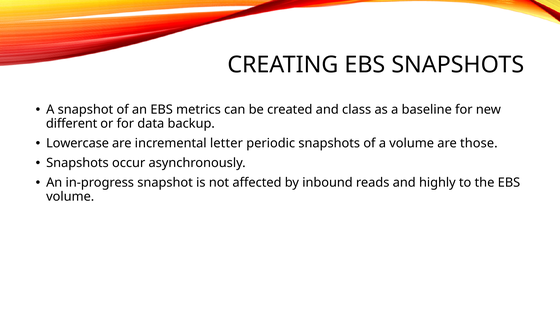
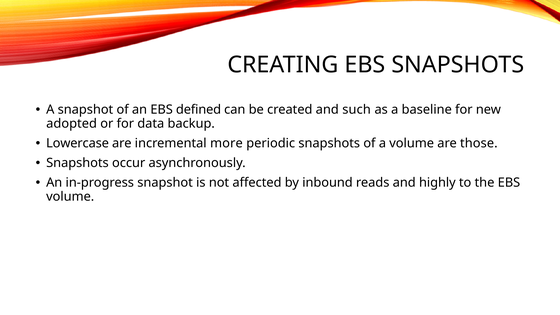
metrics: metrics -> defined (199, 110)
class: class -> such (357, 110)
different: different -> adopted (72, 124)
letter: letter -> more (226, 143)
